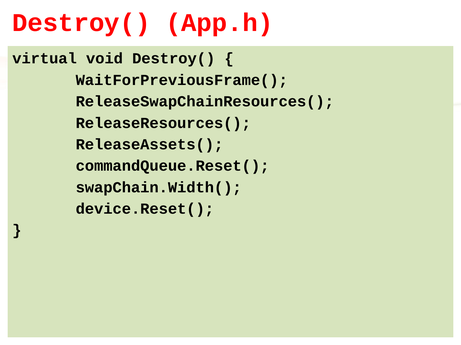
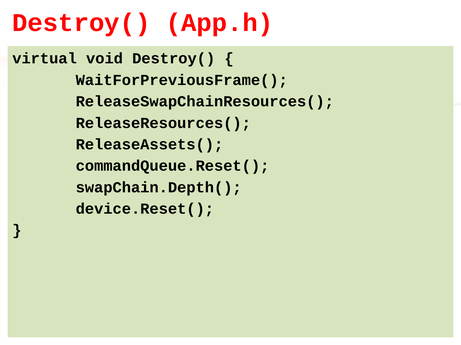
swapChain.Width(: swapChain.Width( -> swapChain.Depth( (159, 188)
